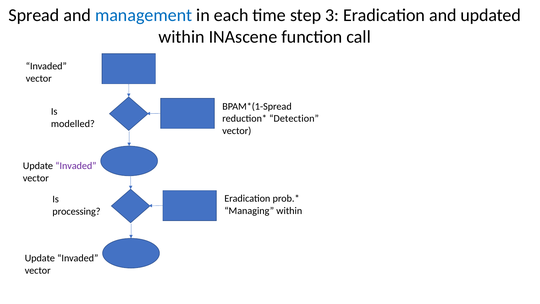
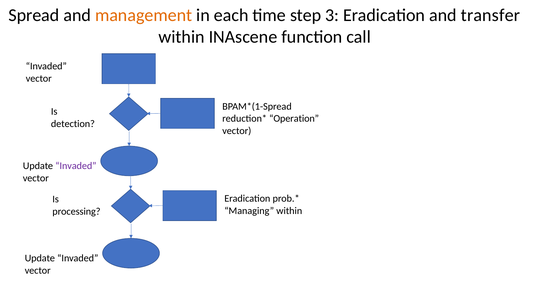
management colour: blue -> orange (144, 15)
updated: updated -> transfer (491, 15)
Detection: Detection -> Operation (294, 118)
modelled: modelled -> detection (73, 124)
